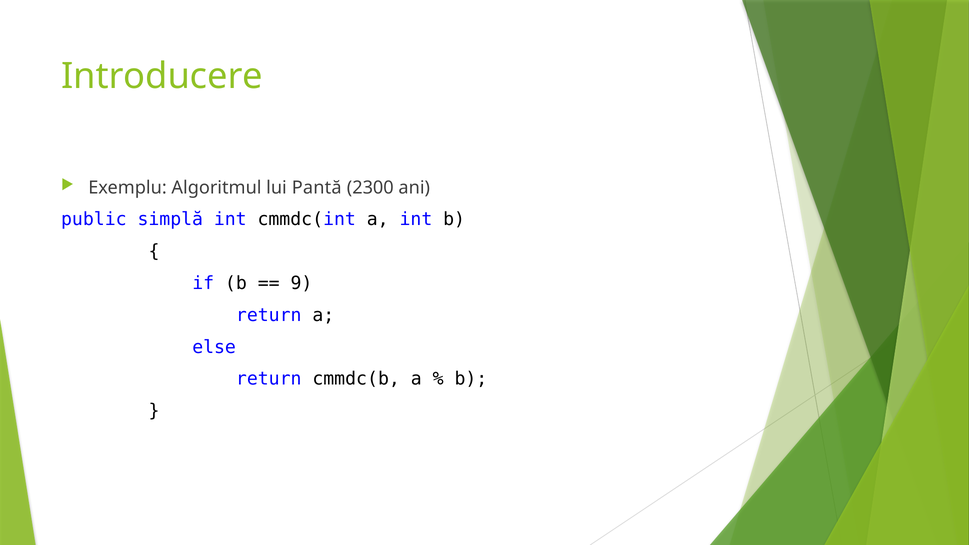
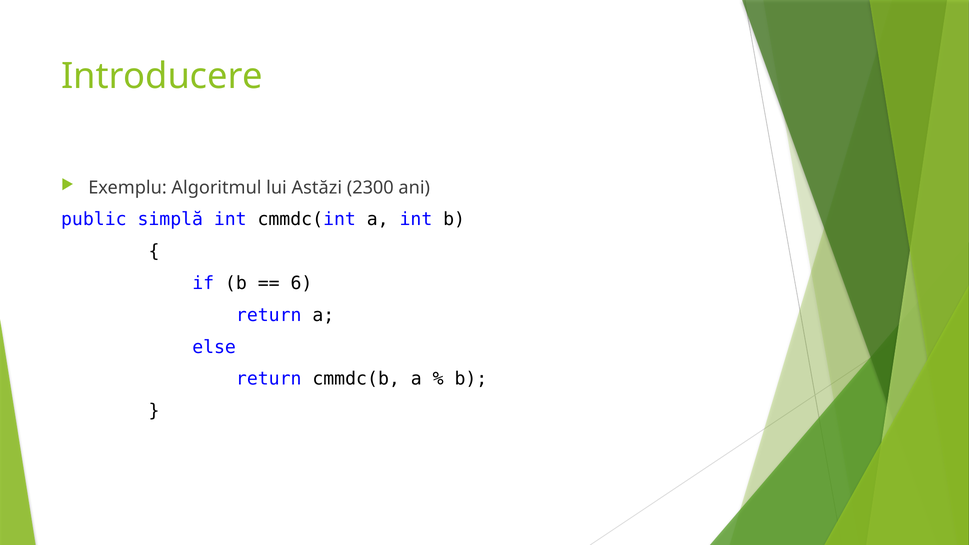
Pantă: Pantă -> Astăzi (317, 188)
9: 9 -> 6 (301, 283)
